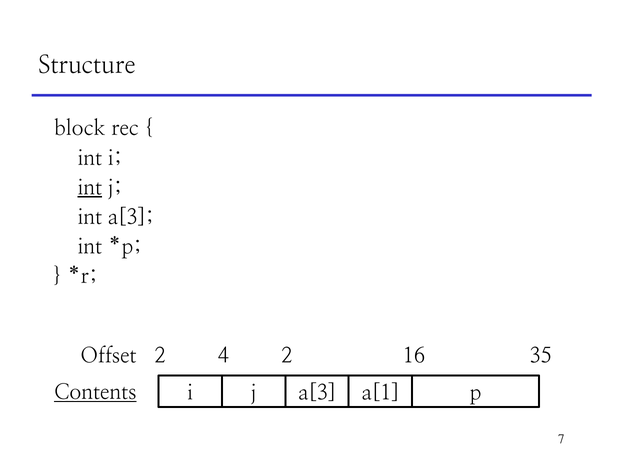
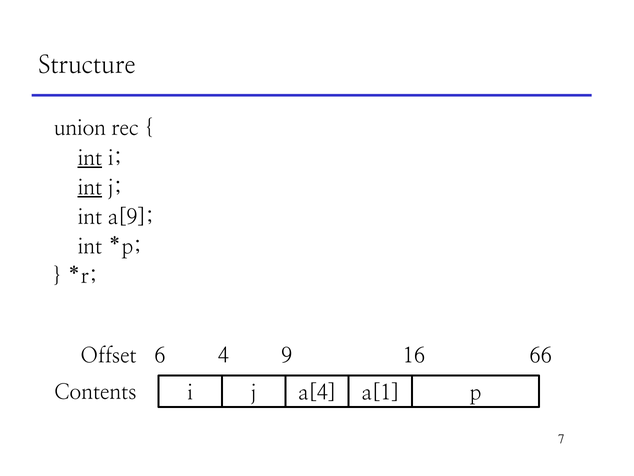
block: block -> union (80, 128)
int underline: none -> present (90, 158)
int a[3: a[3 -> a[9 (131, 217)
Offset 2: 2 -> 6 (160, 355)
4 2: 2 -> 9 (287, 355)
35: 35 -> 66 (541, 355)
Contents underline: present -> none (95, 392)
j a[3: a[3 -> a[4 (317, 392)
